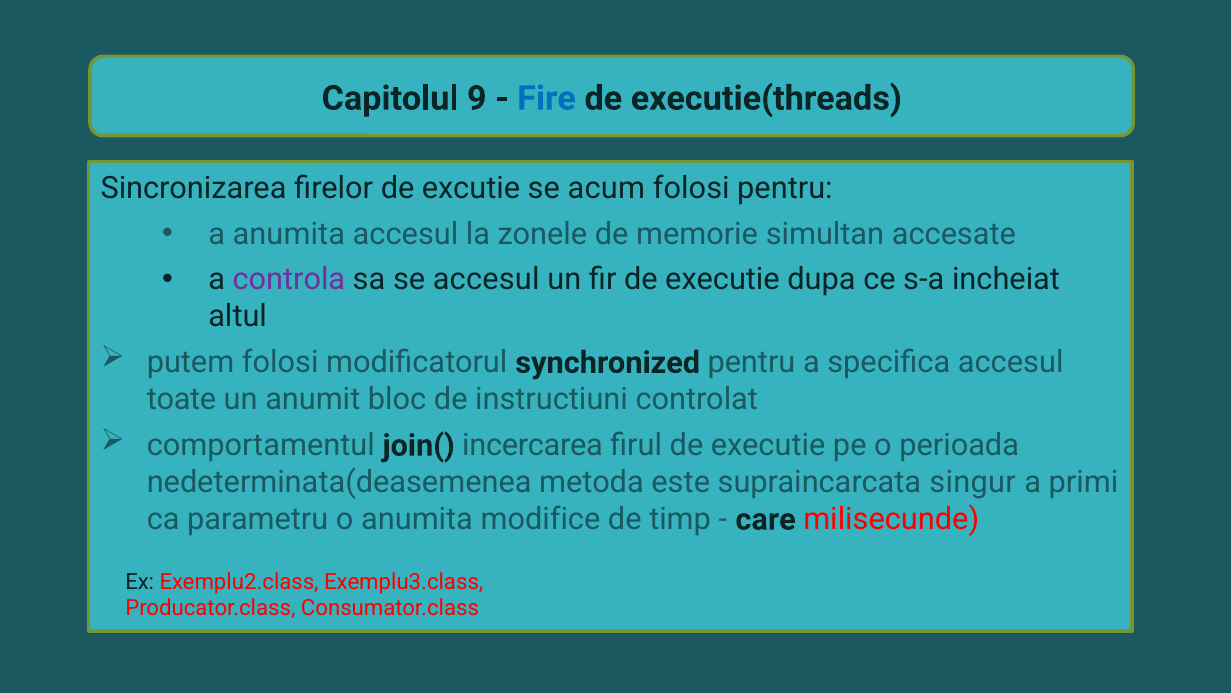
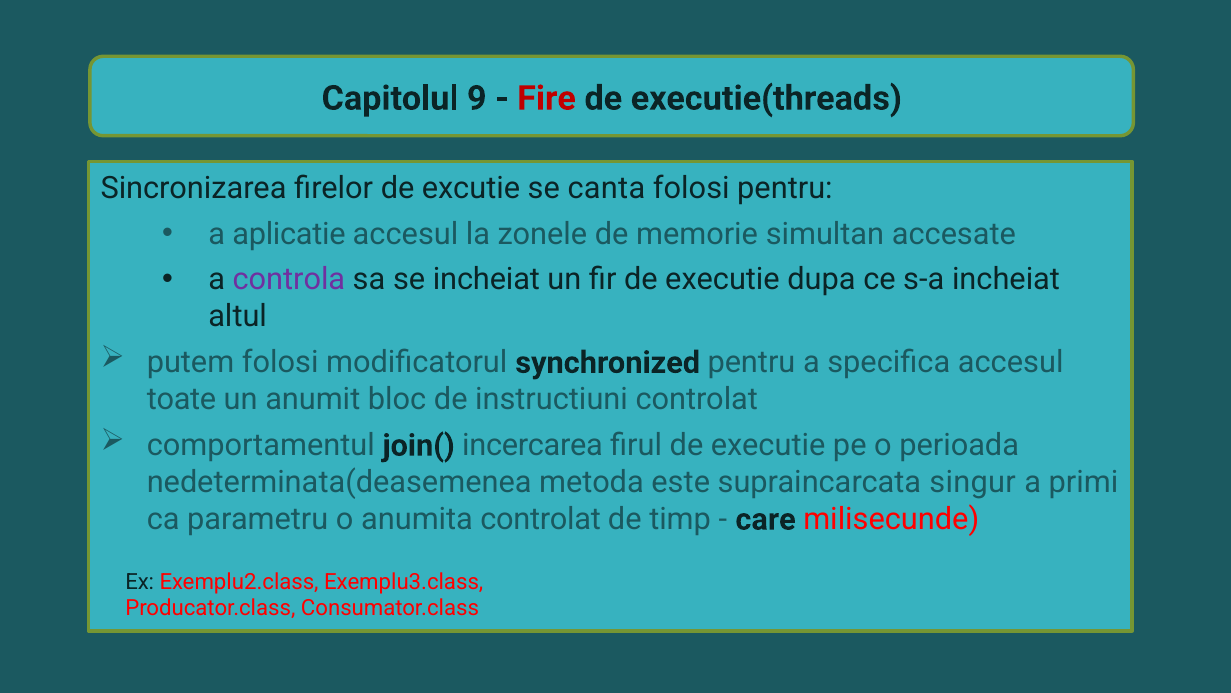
Fire colour: blue -> red (547, 98)
acum: acum -> canta (606, 188)
a anumita: anumita -> aplicatie (289, 234)
se accesul: accesul -> incheiat (486, 280)
anumita modifice: modifice -> controlat (541, 519)
